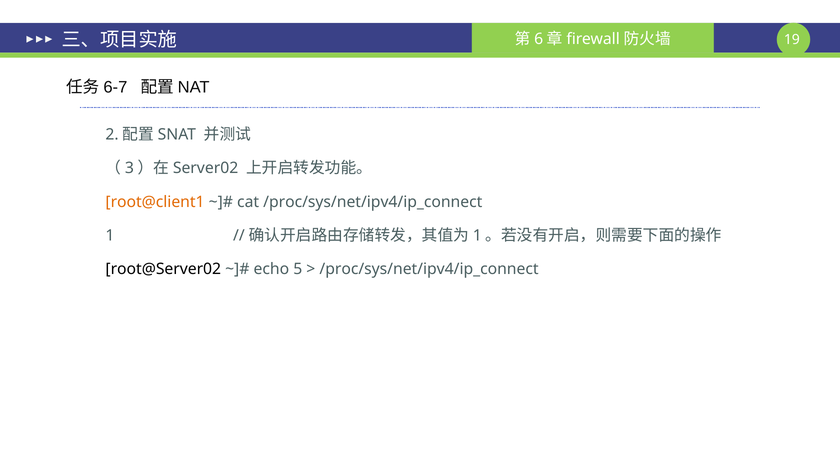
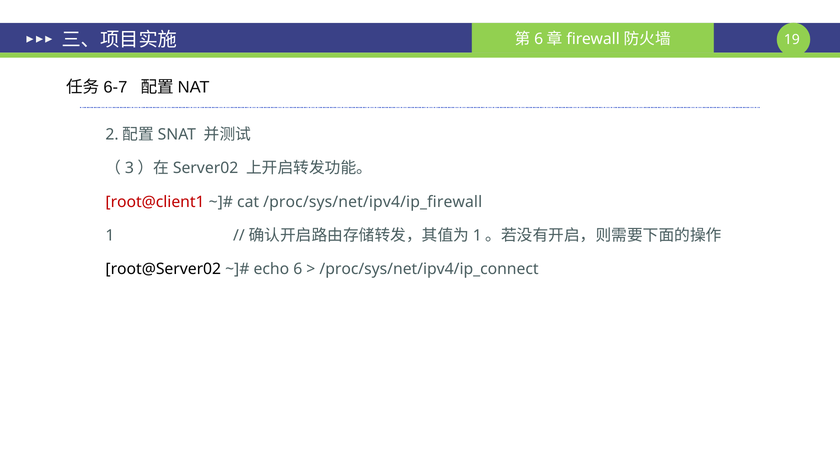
root@client1 colour: orange -> red (155, 202)
cat /proc/sys/net/ipv4/ip_connect: /proc/sys/net/ipv4/ip_connect -> /proc/sys/net/ipv4/ip_firewall (373, 202)
5: 5 -> 6 (298, 269)
